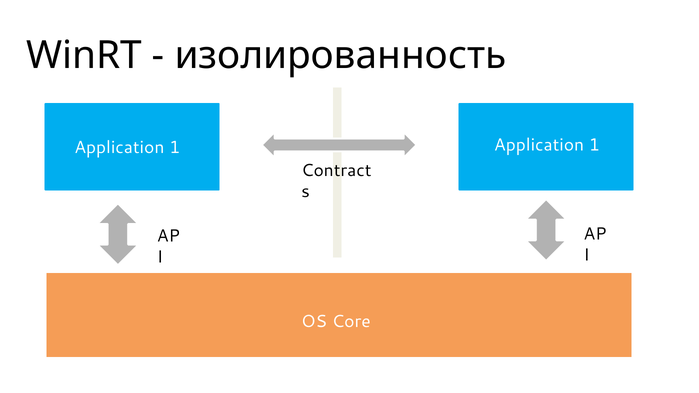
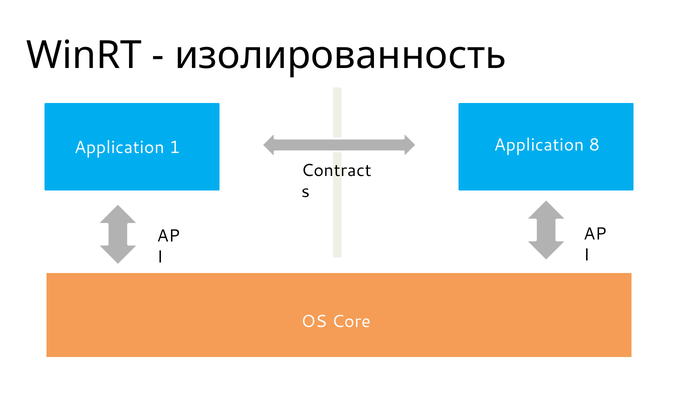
1: 1 -> 8 (594, 145)
